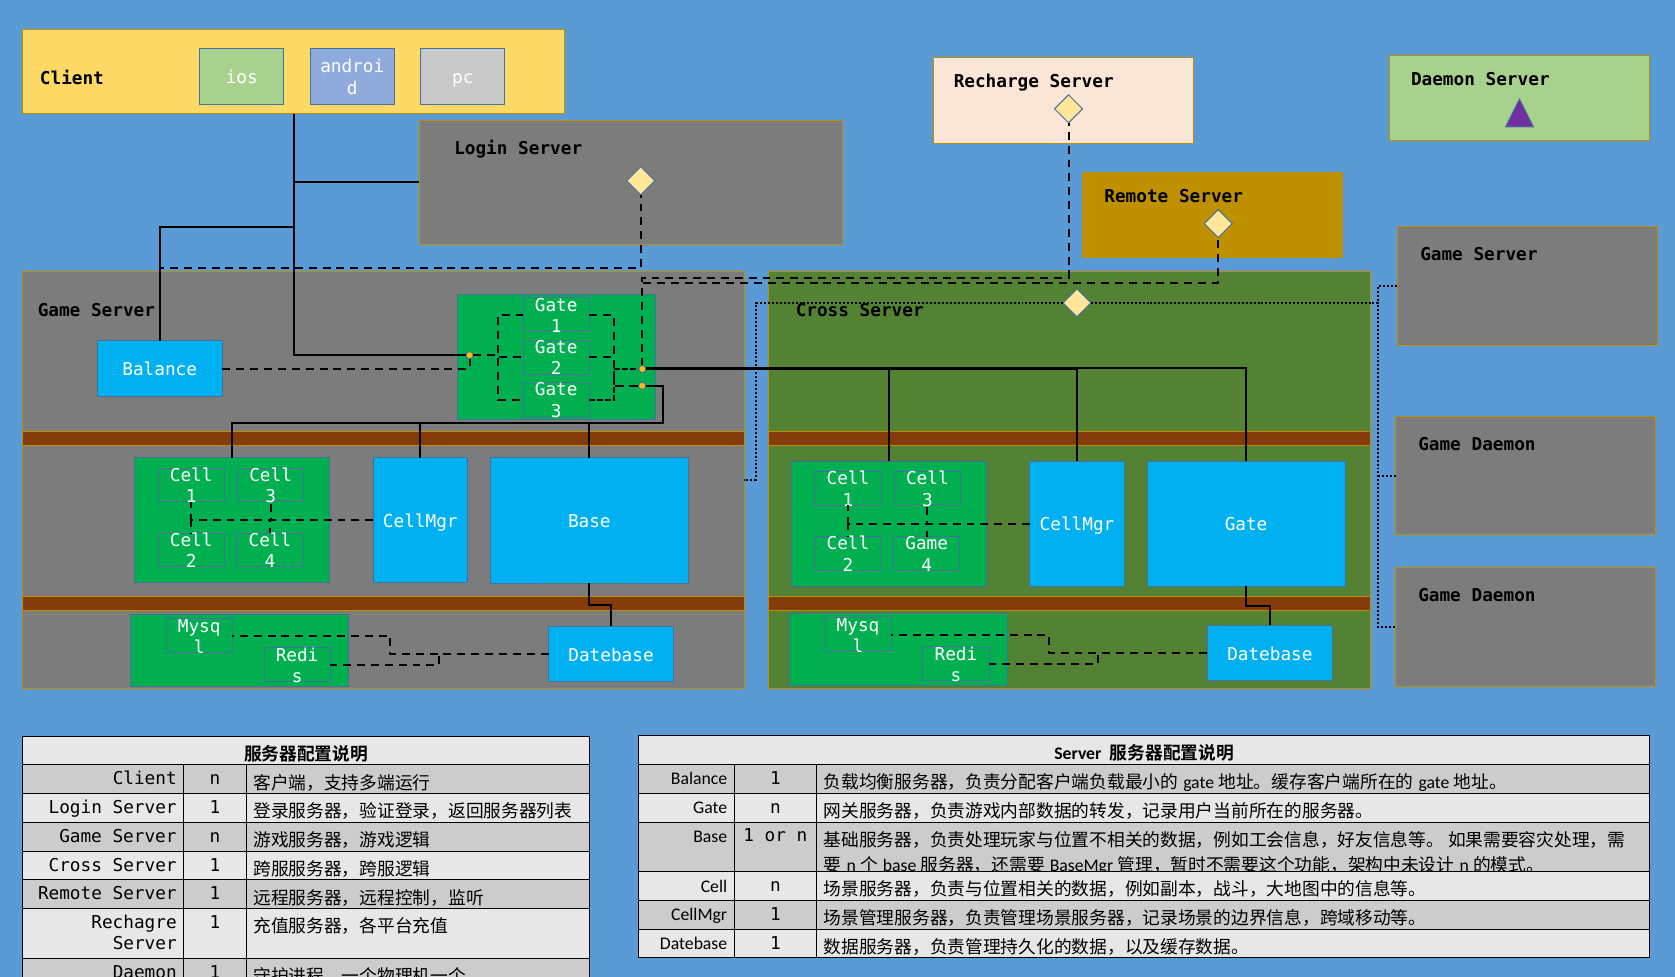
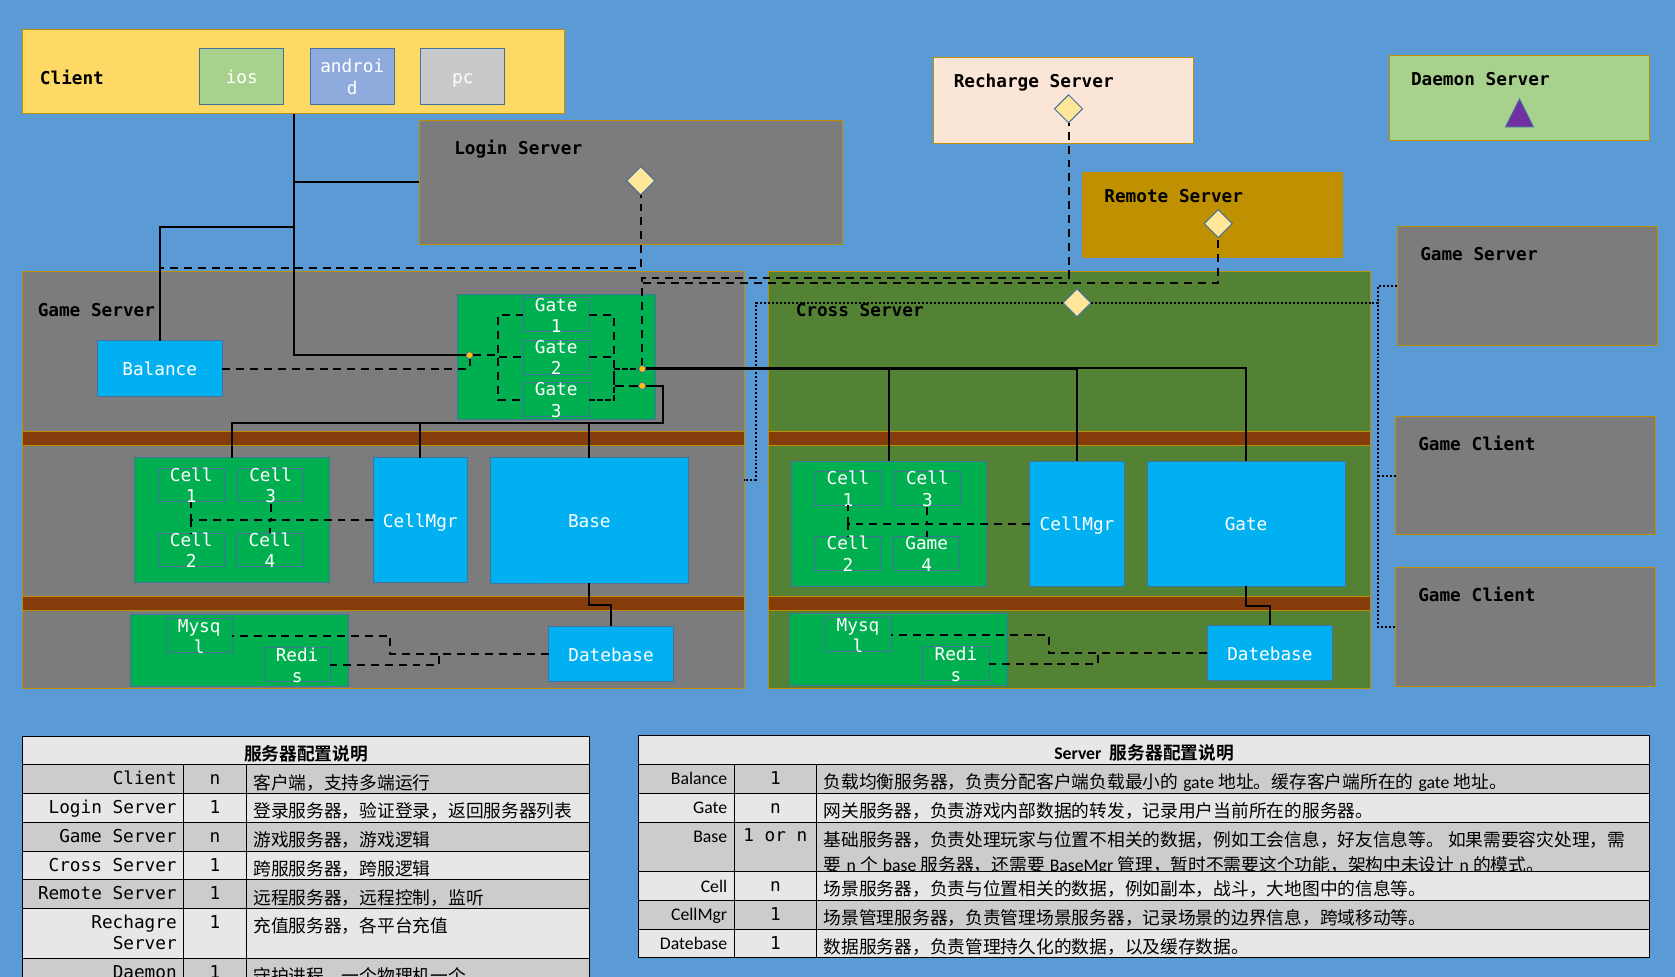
Daemon: Daemon -> Client (1504, 445)
Daemon: Daemon -> Client (1504, 596)
